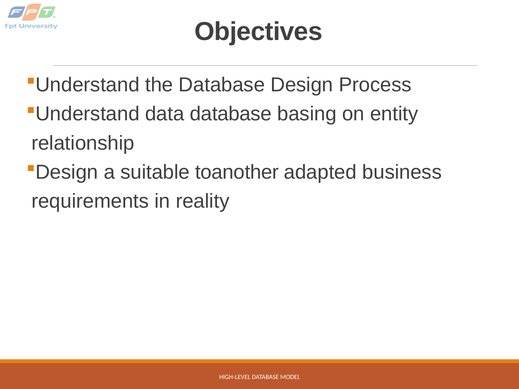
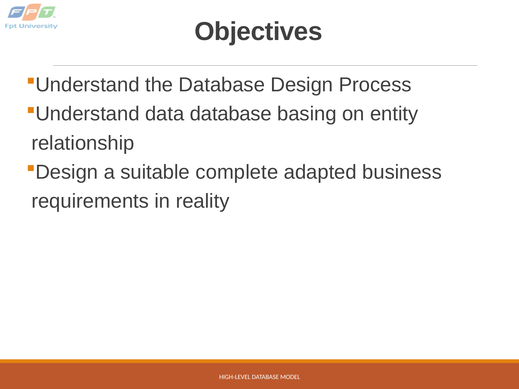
toanother: toanother -> complete (237, 172)
